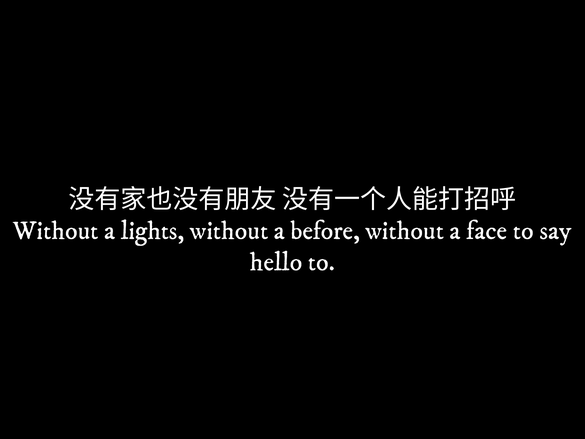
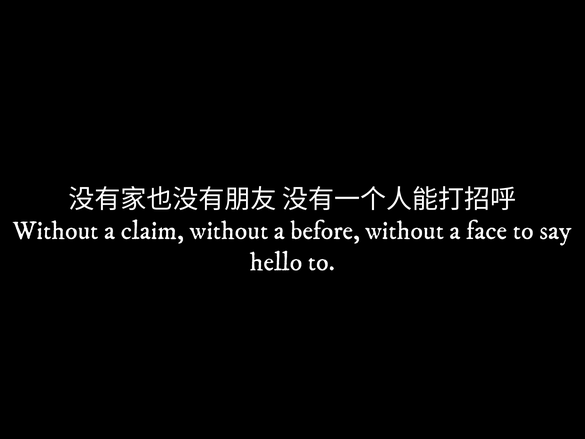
lights: lights -> claim (152, 231)
